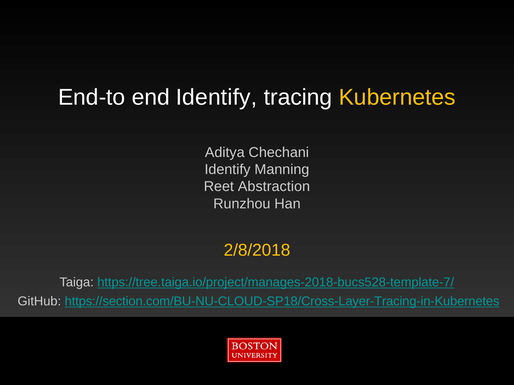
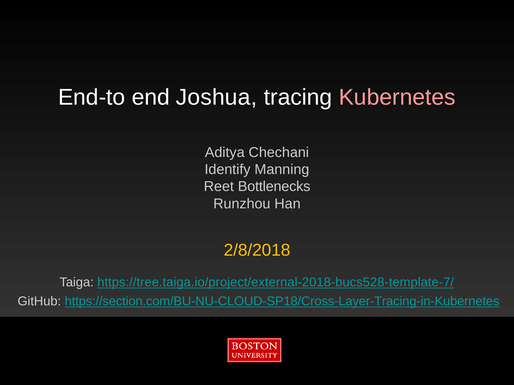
end Identify: Identify -> Joshua (216, 97)
Kubernetes colour: yellow -> pink (397, 97)
Abstraction: Abstraction -> Bottlenecks (274, 187)
https://tree.taiga.io/project/manages-2018-bucs528-template-7/: https://tree.taiga.io/project/manages-2018-bucs528-template-7/ -> https://tree.taiga.io/project/external-2018-bucs528-template-7/ (276, 283)
